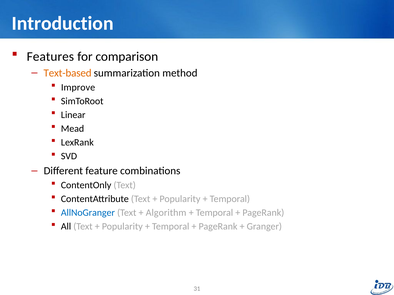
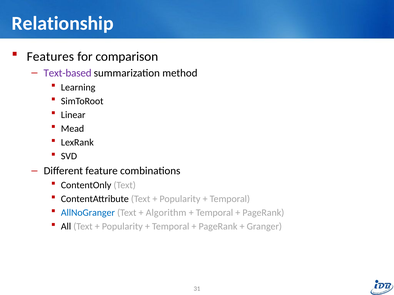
Introduction: Introduction -> Relationship (63, 23)
Text-based colour: orange -> purple (68, 73)
Improve: Improve -> Learning (78, 87)
